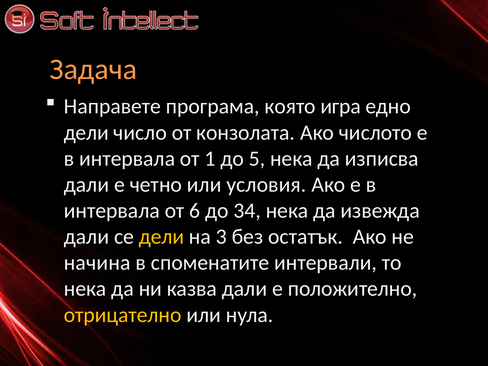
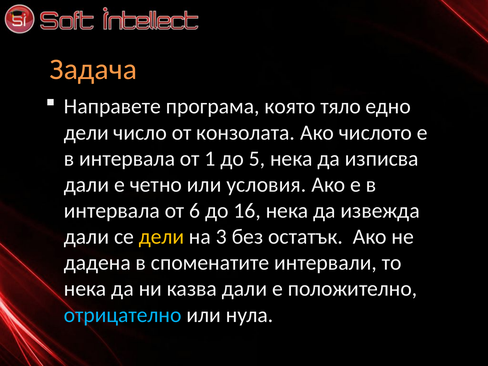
игра: игра -> тяло (341, 106)
34: 34 -> 16 (247, 211)
начина: начина -> дадена (97, 263)
отрицателно colour: yellow -> light blue (123, 315)
